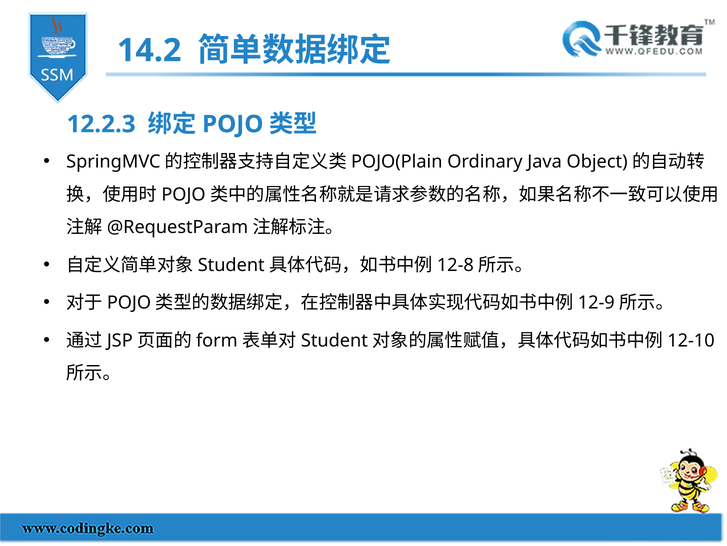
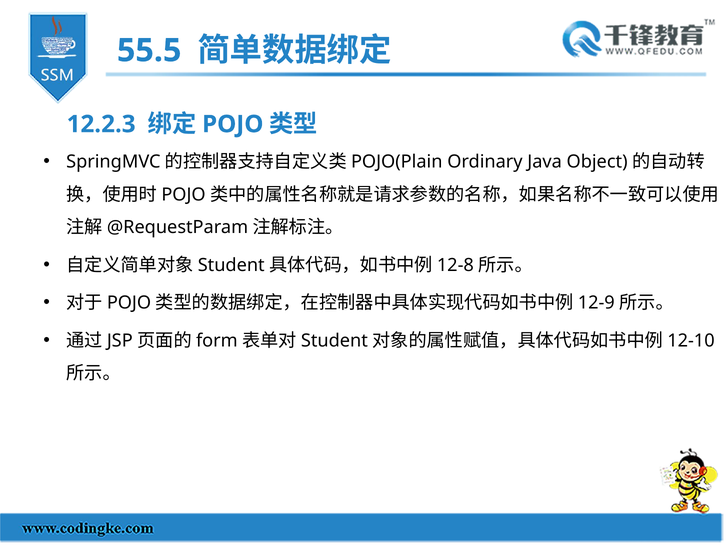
14.2: 14.2 -> 55.5 (149, 50)
